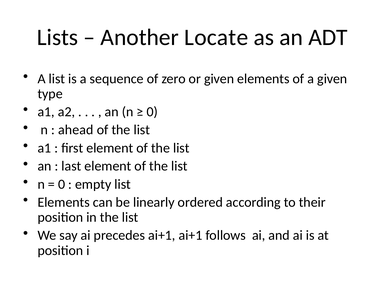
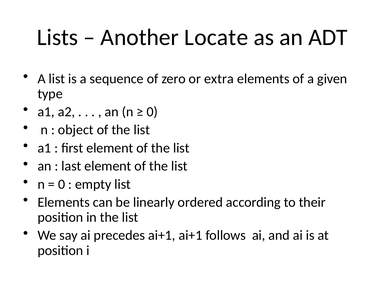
or given: given -> extra (219, 79)
ahead: ahead -> object (76, 130)
